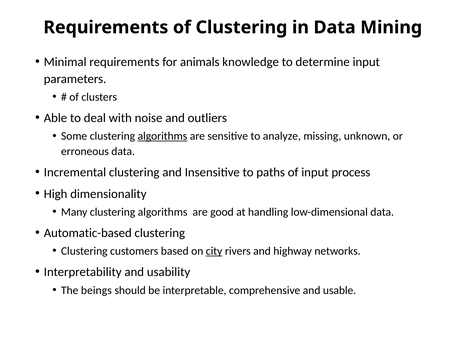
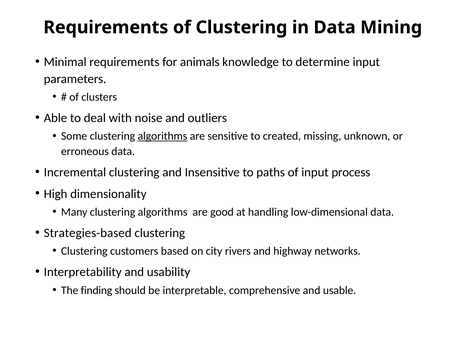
analyze: analyze -> created (282, 136)
Automatic-based: Automatic-based -> Strategies-based (88, 233)
city underline: present -> none (214, 251)
beings: beings -> finding (96, 290)
